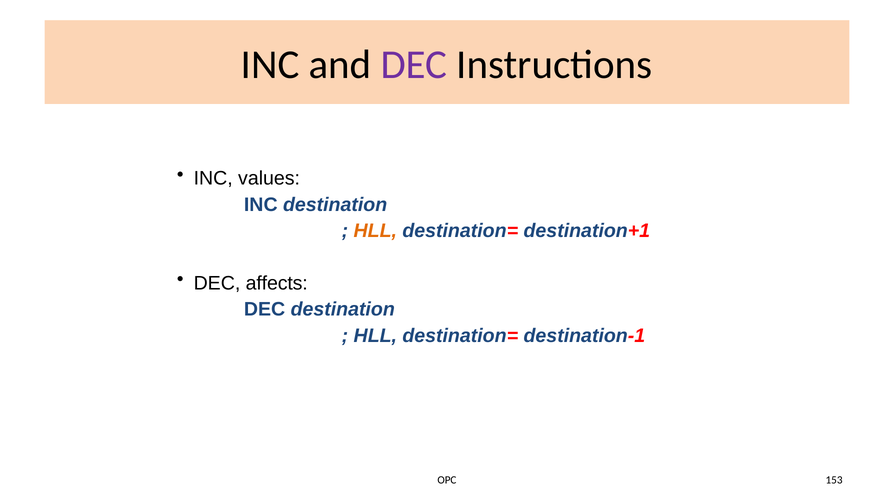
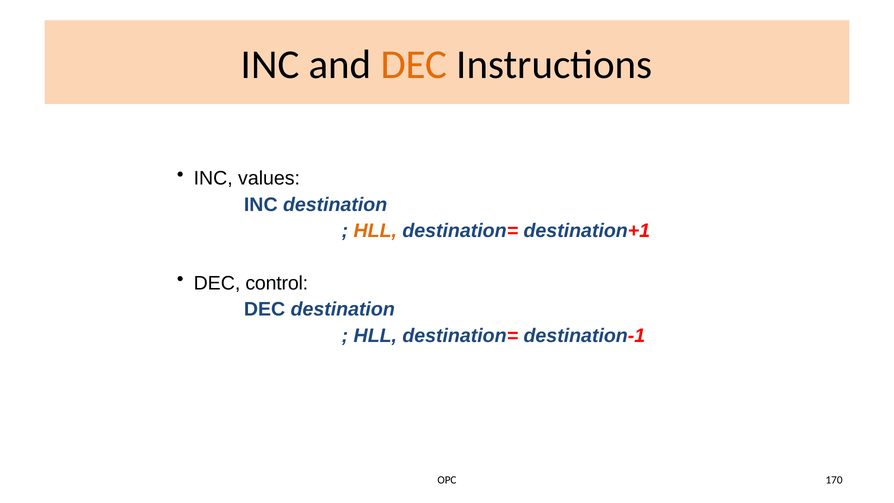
DEC colour: purple -> orange (414, 65)
affects: affects -> control (277, 283)
153: 153 -> 170 (834, 480)
